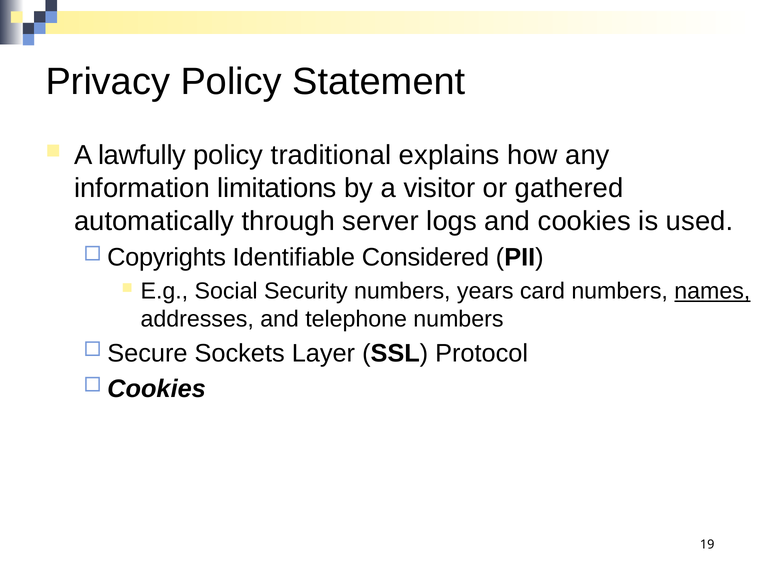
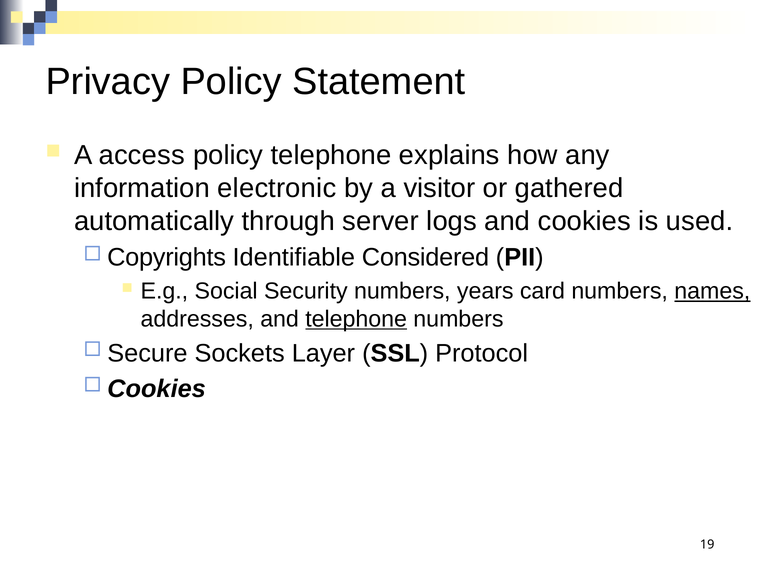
lawfully: lawfully -> access (142, 155)
policy traditional: traditional -> telephone (331, 155)
limitations: limitations -> electronic (277, 188)
telephone underline: none -> present (356, 319)
